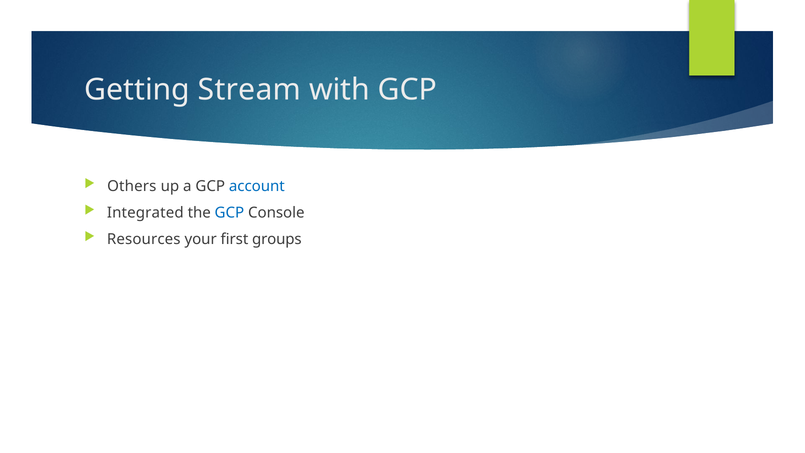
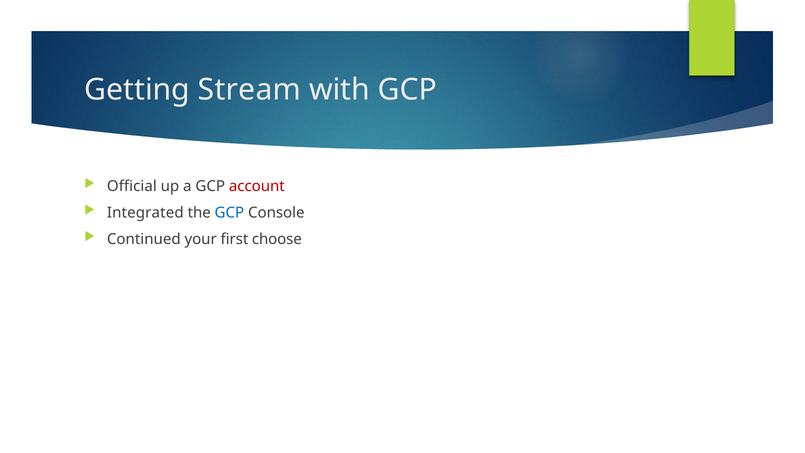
Others: Others -> Official (132, 186)
account colour: blue -> red (257, 186)
Resources: Resources -> Continued (144, 239)
groups: groups -> choose (277, 239)
